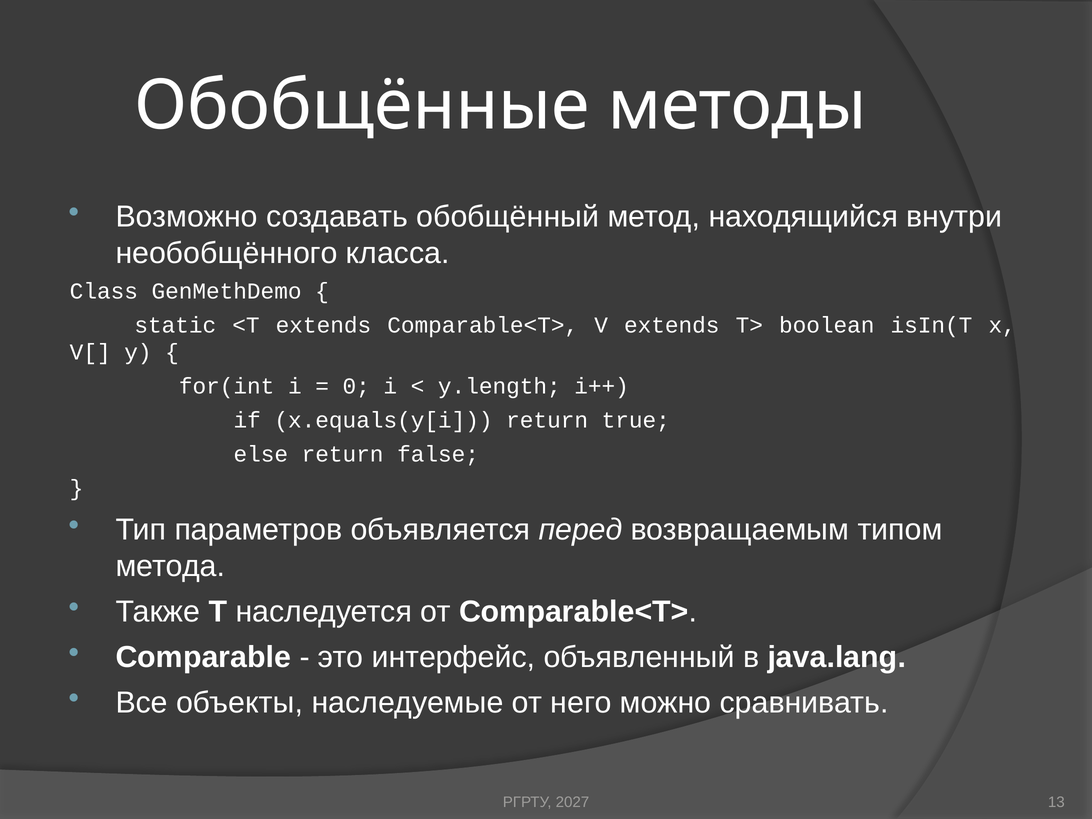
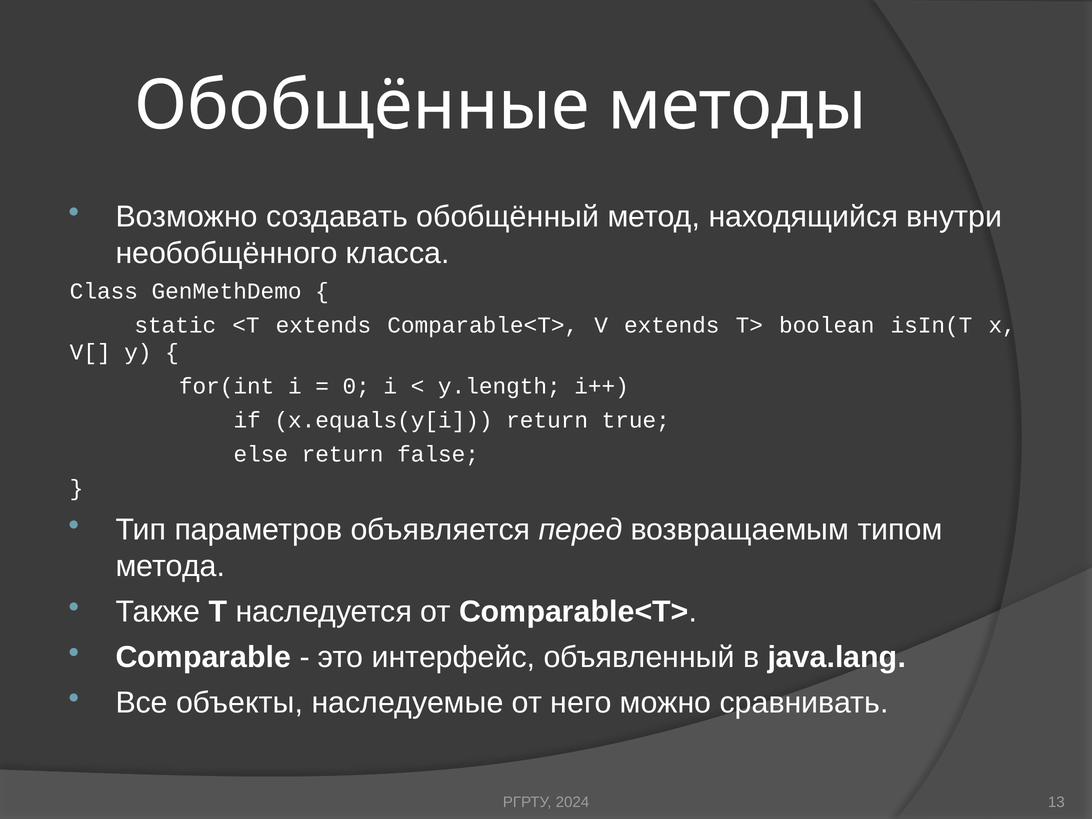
2027: 2027 -> 2024 (572, 802)
